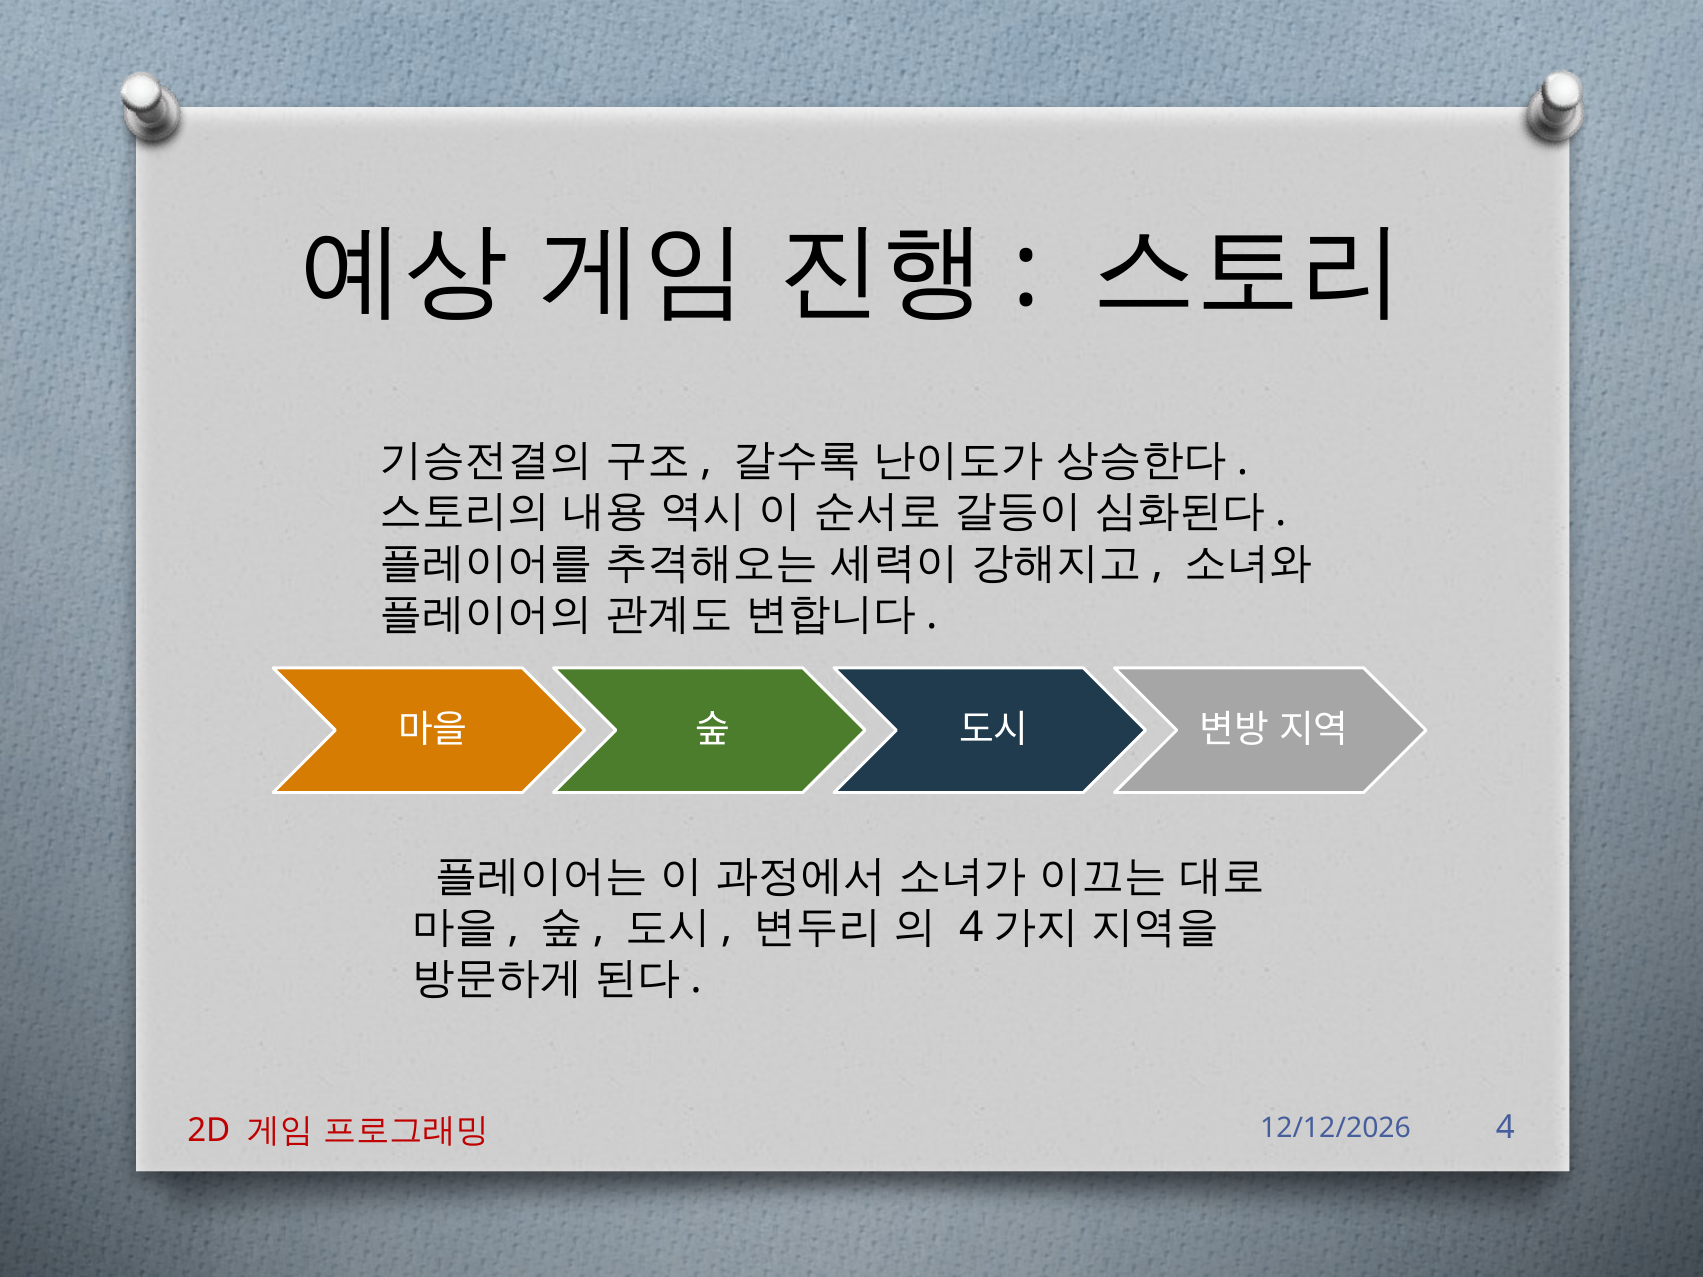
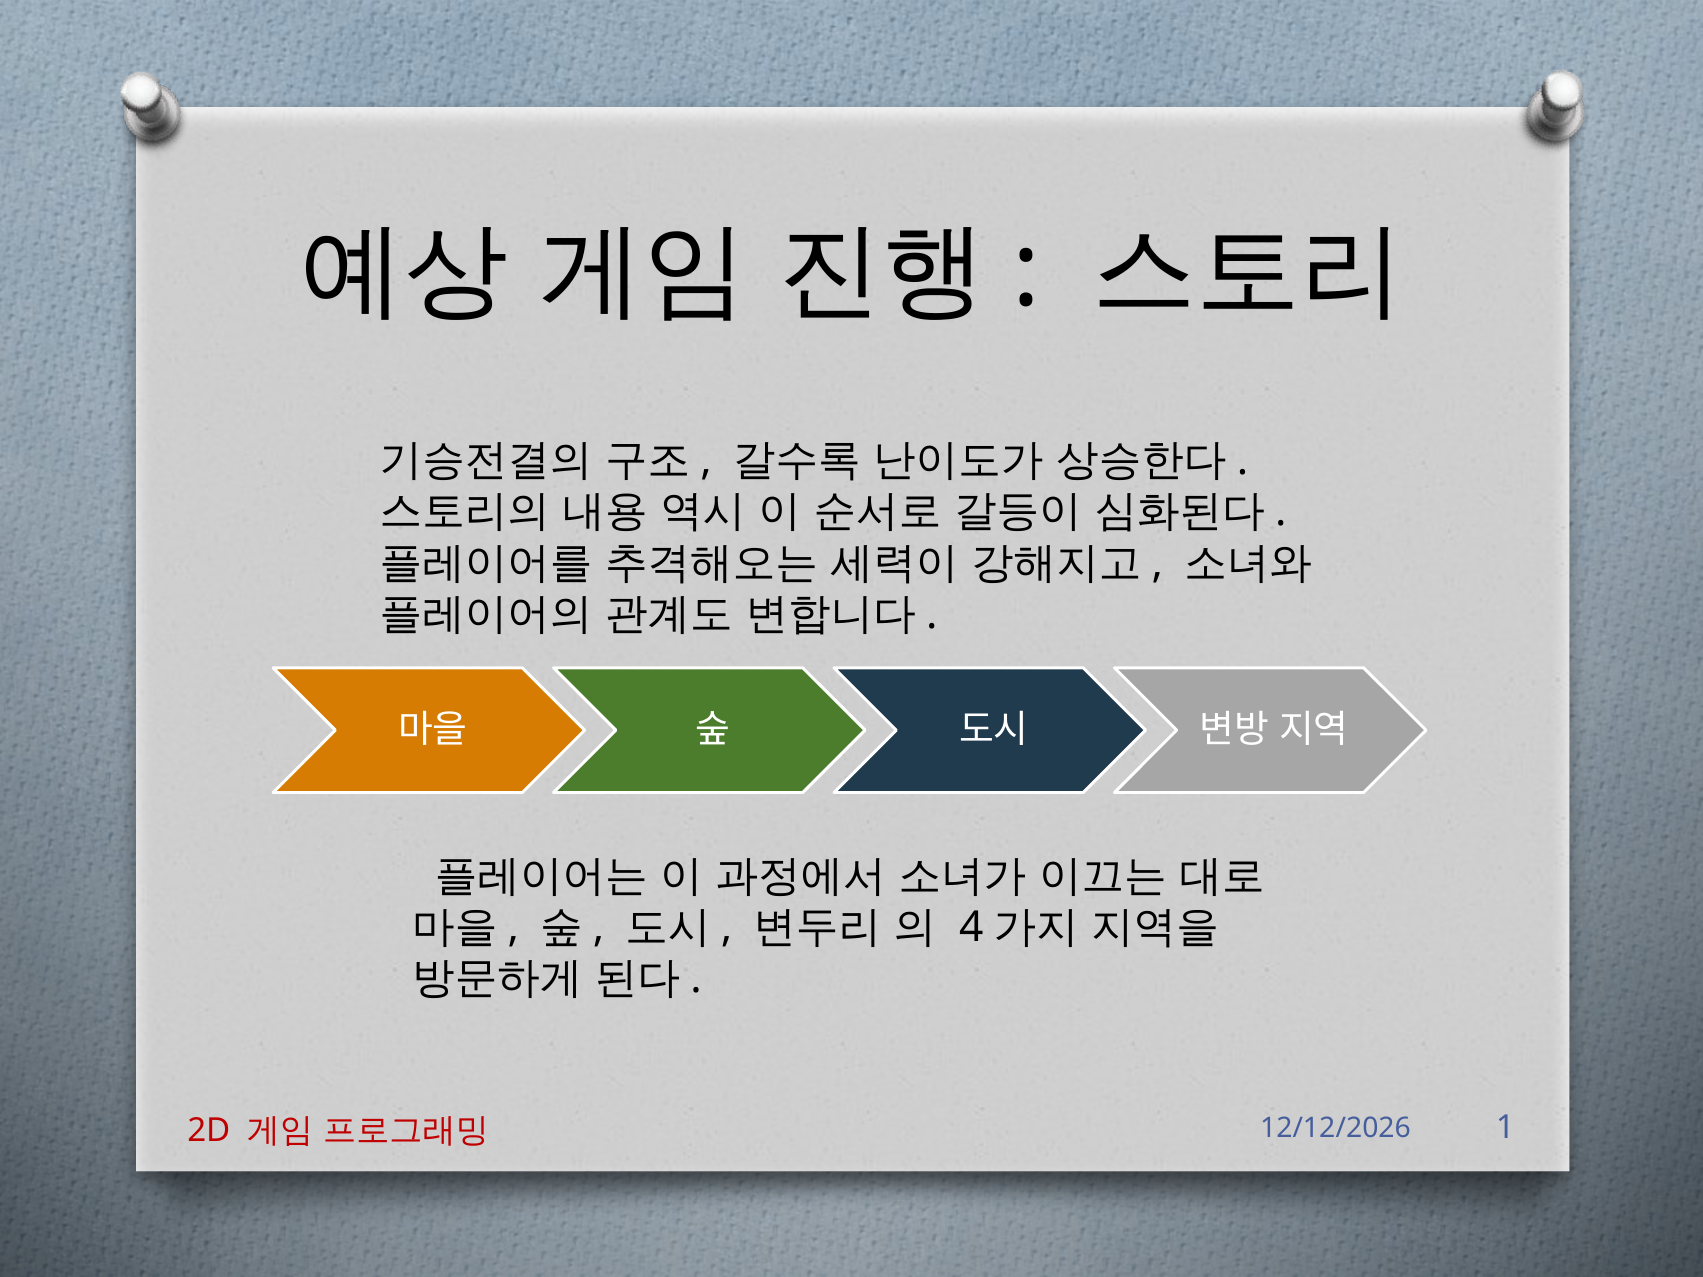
4: 4 -> 1 (1505, 1128)
